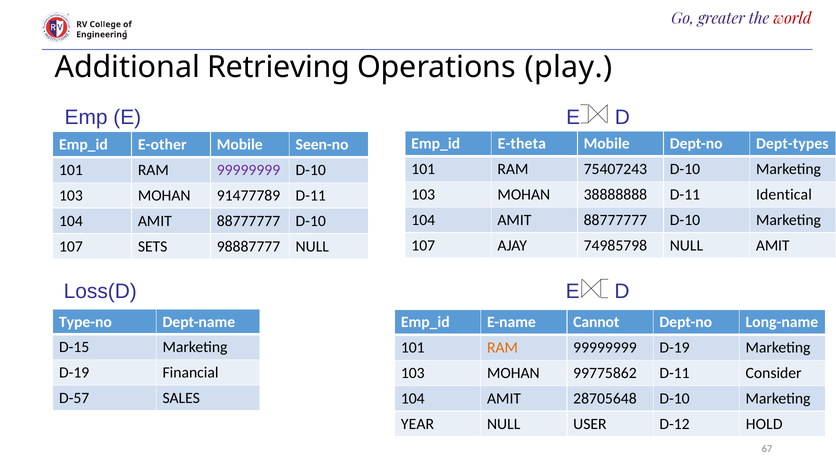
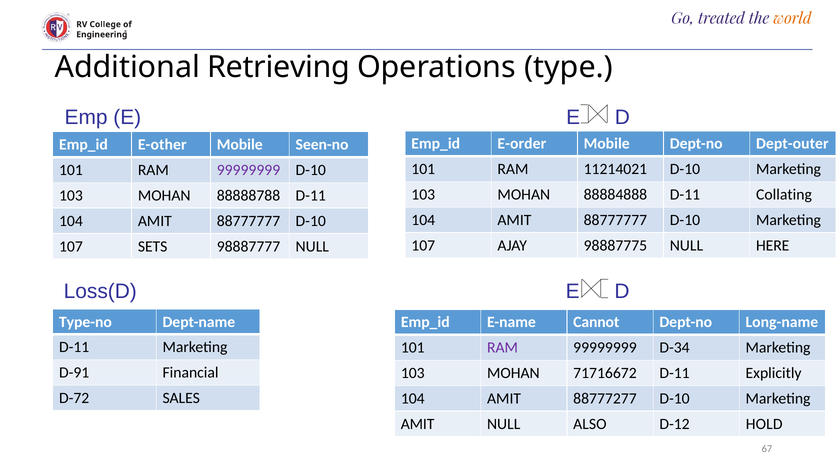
greater: greater -> treated (721, 19)
world colour: red -> orange (792, 19)
Operations play: play -> type (569, 67)
E-theta: E-theta -> E-order (522, 144)
Dept-types: Dept-types -> Dept-outer (792, 144)
75407243: 75407243 -> 11214021 (615, 169)
38888888: 38888888 -> 88884888 (615, 195)
Identical: Identical -> Collating (784, 195)
91477789: 91477789 -> 88888788 (248, 196)
74985798: 74985798 -> 98887775 (615, 246)
NULL AMIT: AMIT -> HERE (773, 246)
D-15: D-15 -> D-11 (74, 347)
RAM colour: orange -> purple (503, 348)
99999999 D-19: D-19 -> D-34 (675, 348)
D-19: D-19 -> D-91 (74, 373)
99775862: 99775862 -> 71716672 (605, 373)
Consider: Consider -> Explicitly (774, 373)
D-57: D-57 -> D-72 (74, 398)
28705648: 28705648 -> 88777277 (605, 399)
YEAR: YEAR -> AMIT (418, 424)
USER: USER -> ALSO (590, 424)
